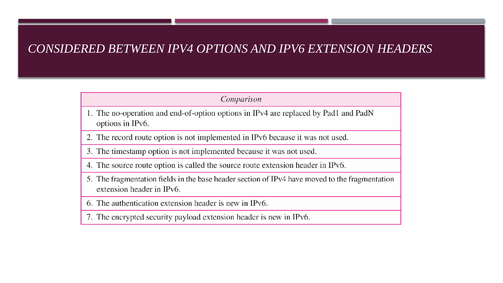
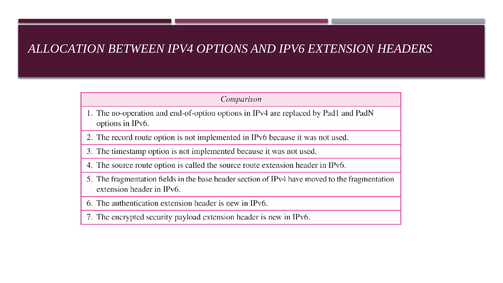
CONSIDERED: CONSIDERED -> ALLOCATION (66, 49)
